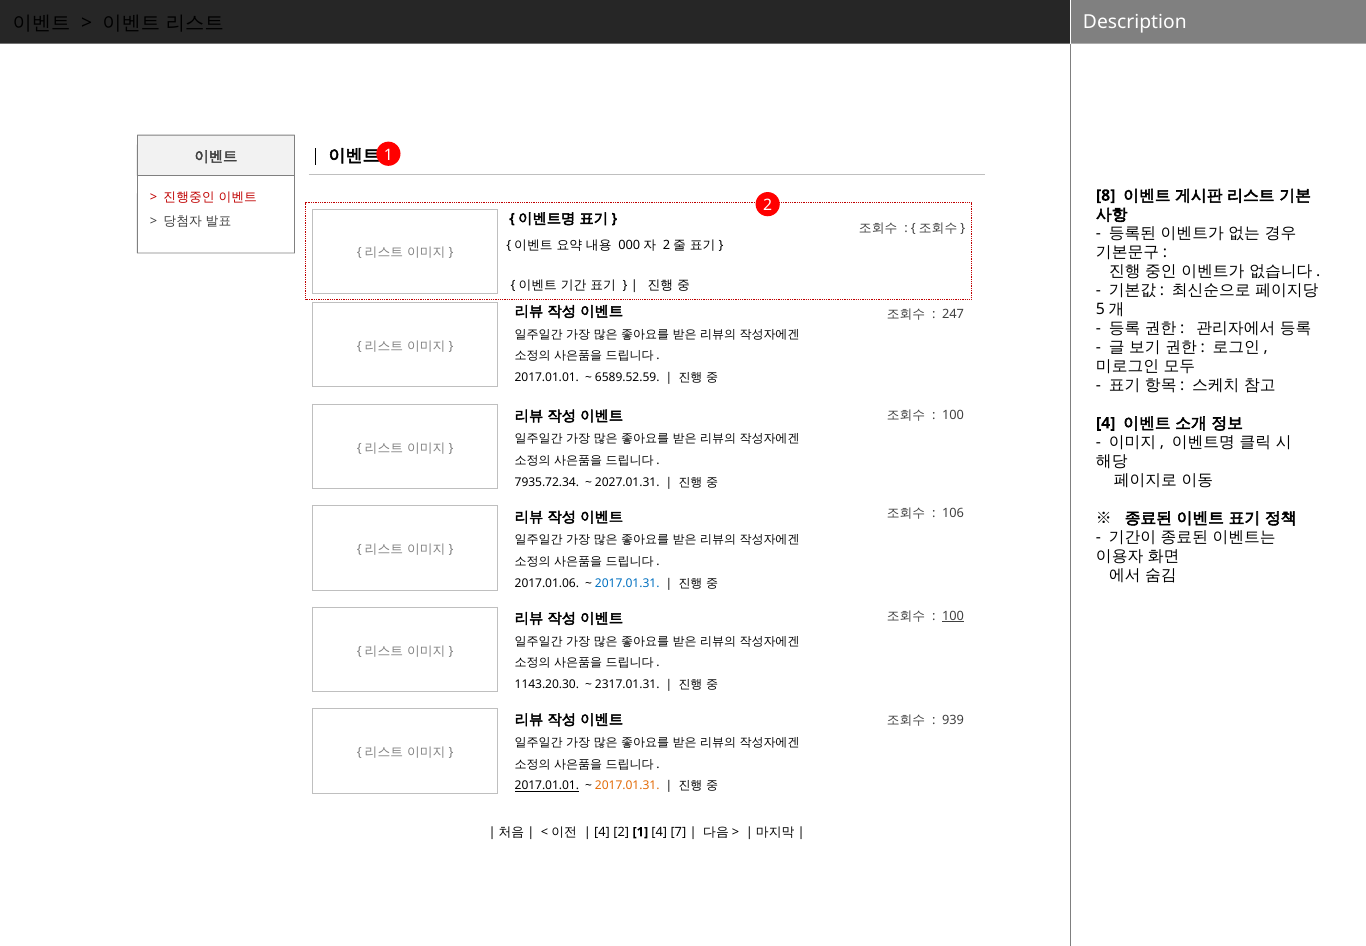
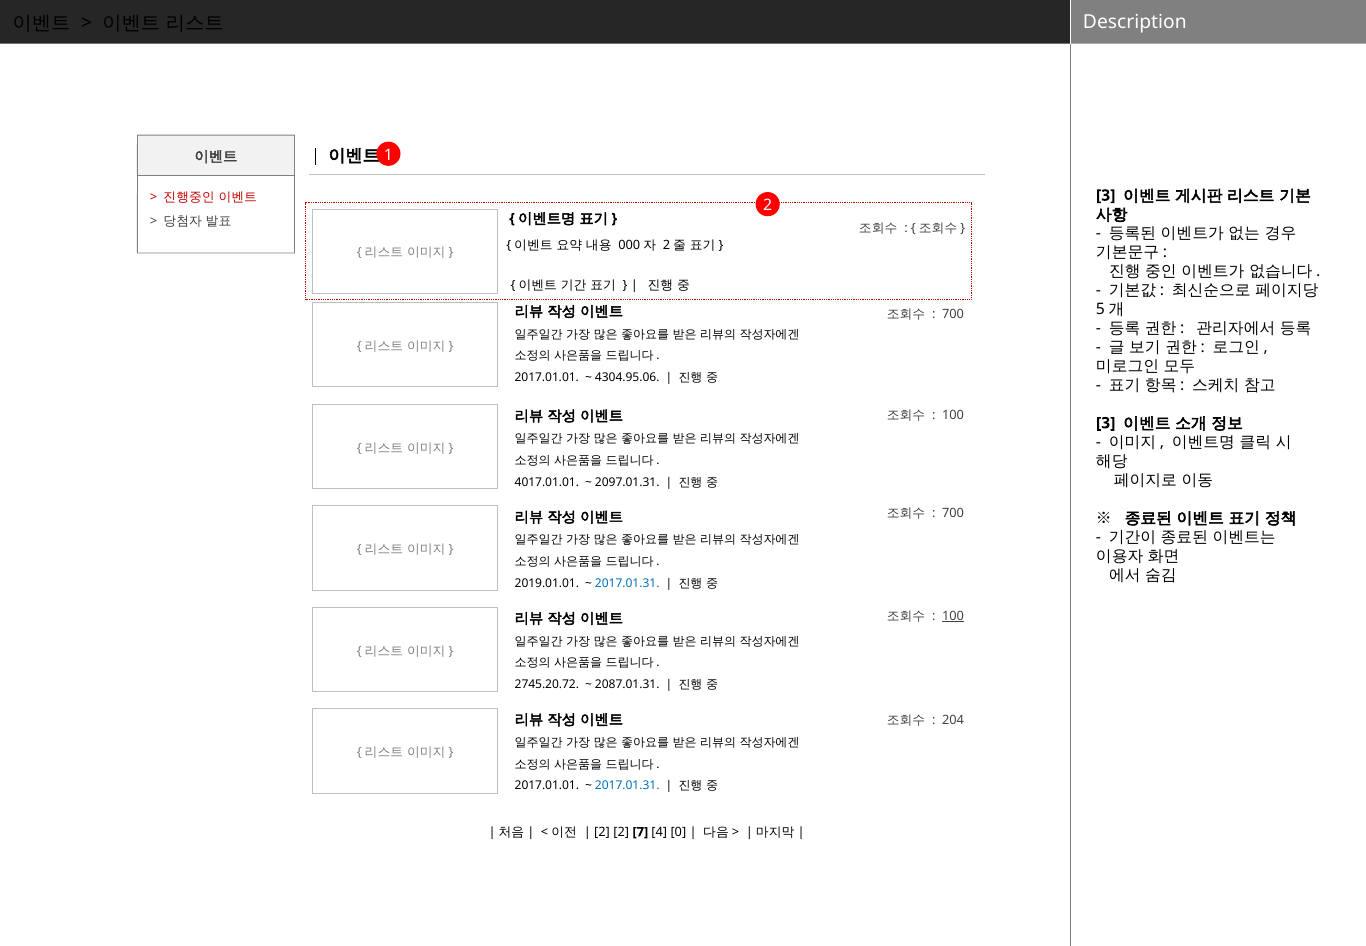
8: 8 -> 3 (1106, 195)
247: 247 -> 700 (953, 314)
6589.52.59: 6589.52.59 -> 4304.95.06 (627, 378)
4: 4 -> 3 (1106, 423)
7935.72.34: 7935.72.34 -> 4017.01.01 (547, 482)
2027.01.31: 2027.01.31 -> 2097.01.31 (627, 482)
106: 106 -> 700 (953, 513)
2017.01.06: 2017.01.06 -> 2019.01.01 (547, 583)
1143.20.30: 1143.20.30 -> 2745.20.72 (547, 684)
2317.01.31: 2317.01.31 -> 2087.01.31 (627, 684)
939: 939 -> 204 (953, 720)
2017.01.01 underline: present -> none (547, 786)
2017.01.31 colour: orange -> blue (627, 786)
4: 4 -> 2 (602, 832)
2 1: 1 -> 7 (640, 832)
7: 7 -> 0 (678, 832)
